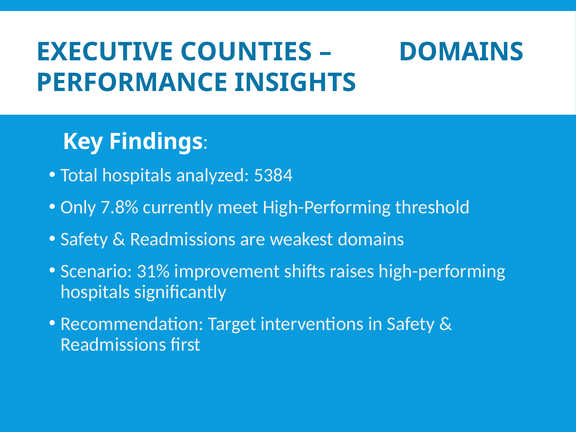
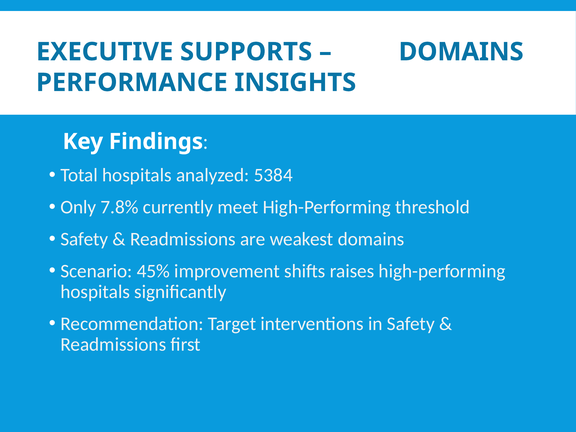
COUNTIES: COUNTIES -> SUPPORTS (246, 52)
31%: 31% -> 45% (153, 271)
